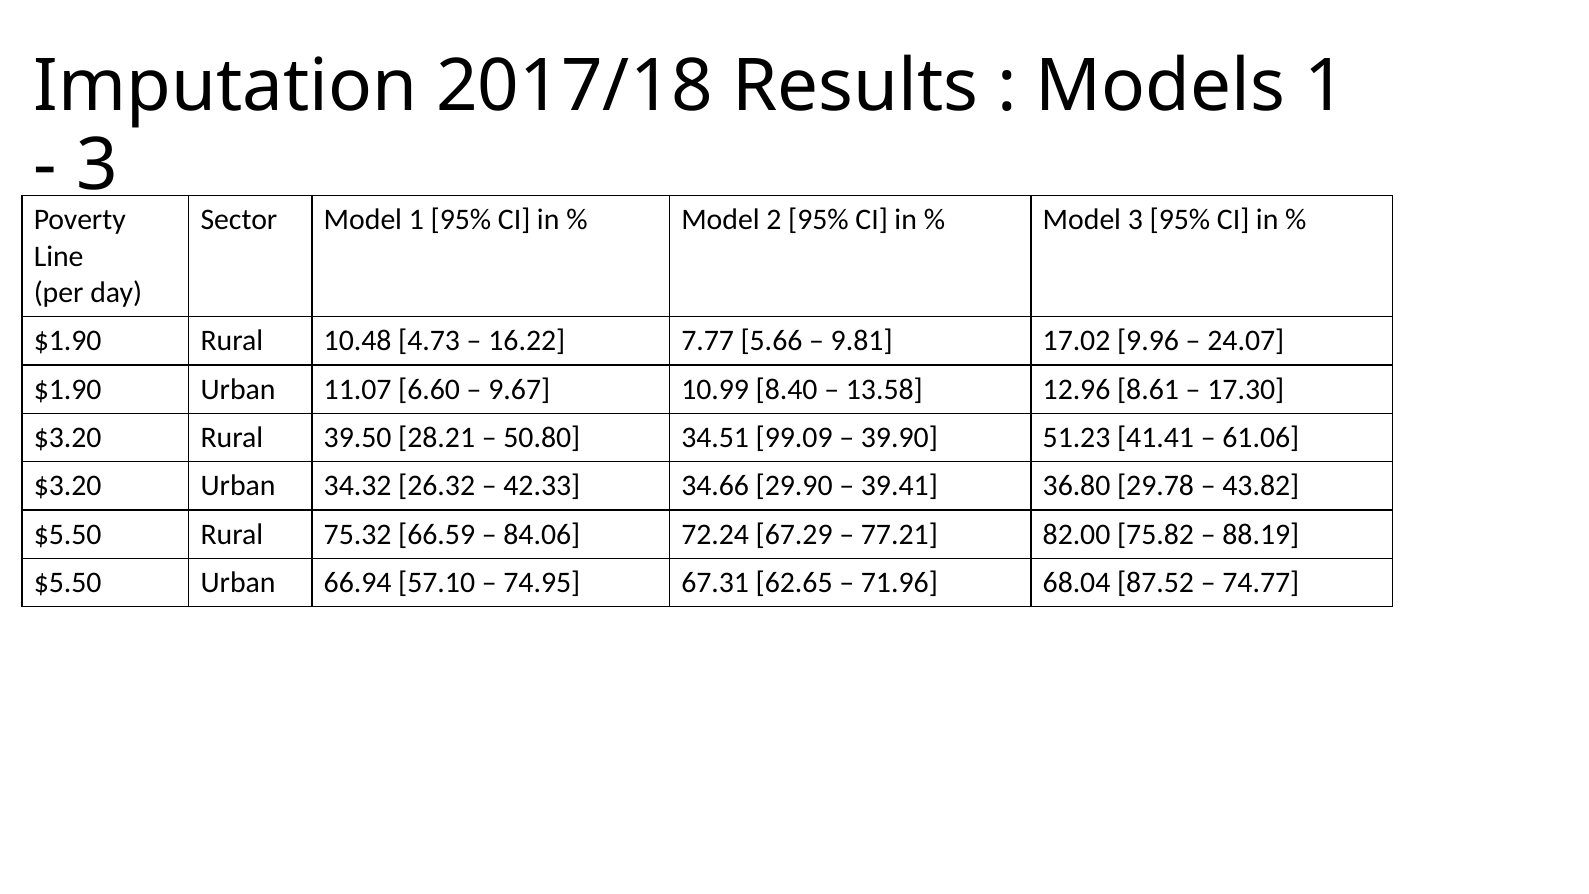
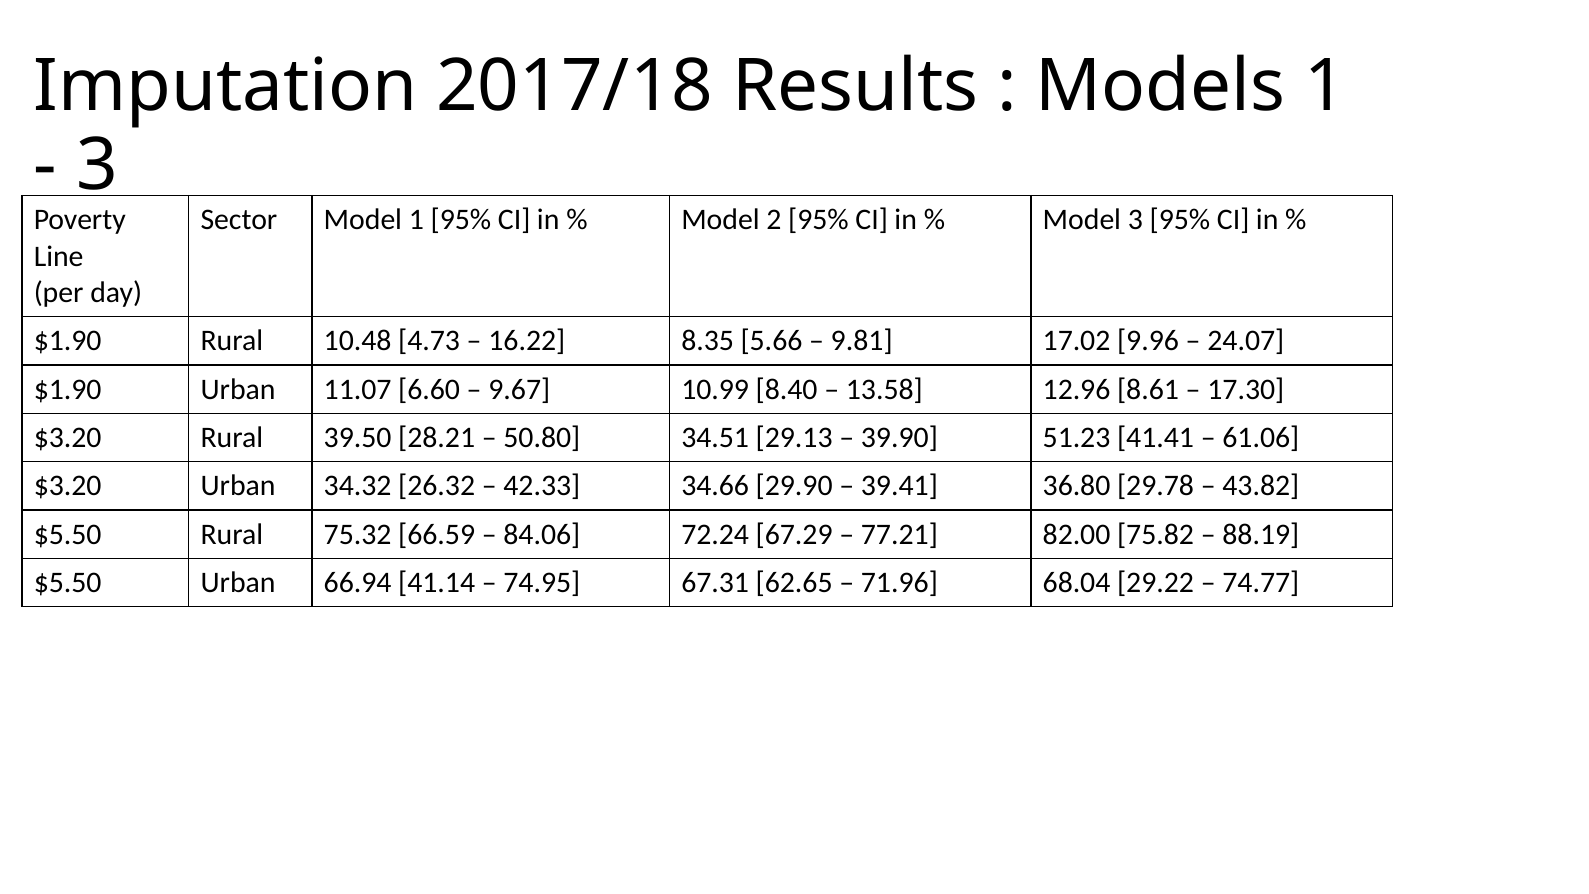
7.77: 7.77 -> 8.35 (708, 341)
99.09: 99.09 -> 29.13 (794, 438)
57.10: 57.10 -> 41.14 (437, 583)
87.52: 87.52 -> 29.22 (1156, 583)
